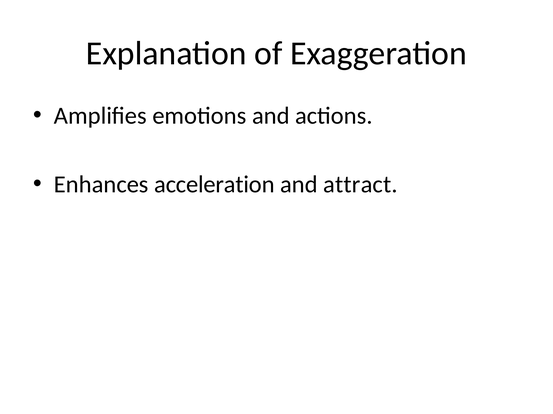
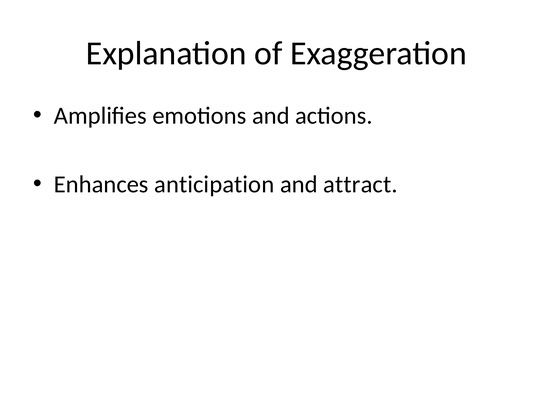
acceleration: acceleration -> anticipation (214, 185)
